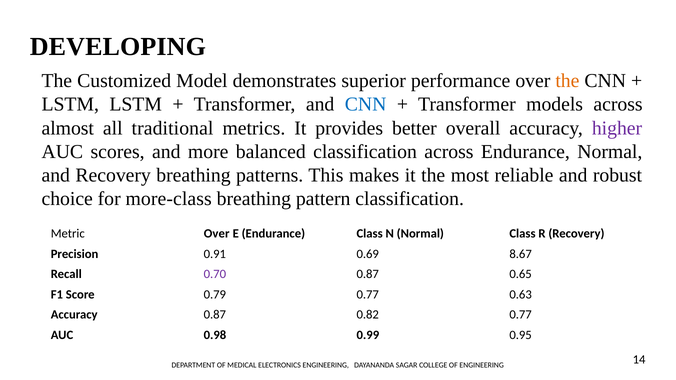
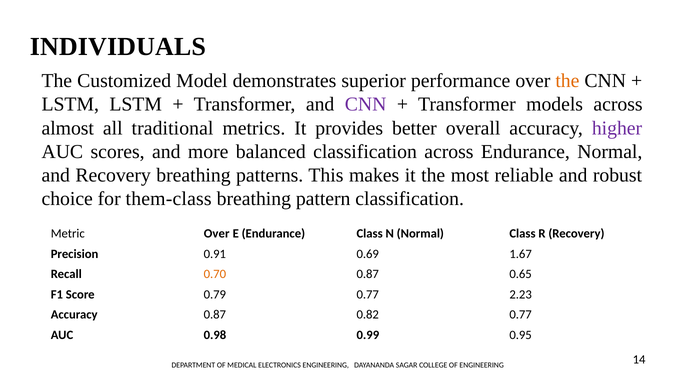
DEVELOPING: DEVELOPING -> INDIVIDUALS (118, 47)
CNN colour: blue -> purple (366, 104)
more-class: more-class -> them-class (169, 199)
8.67: 8.67 -> 1.67 (521, 254)
0.70 colour: purple -> orange (215, 274)
0.63: 0.63 -> 2.23 (521, 295)
